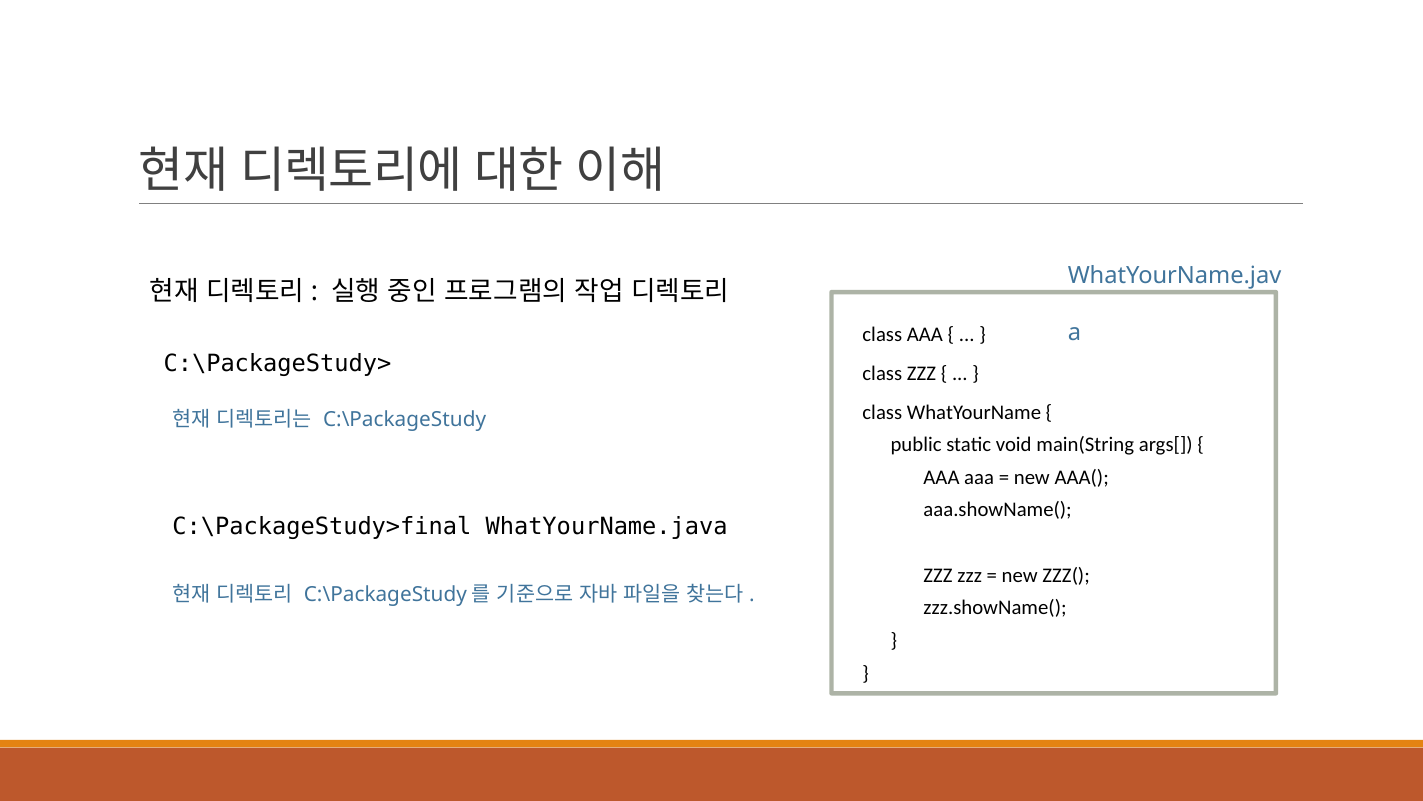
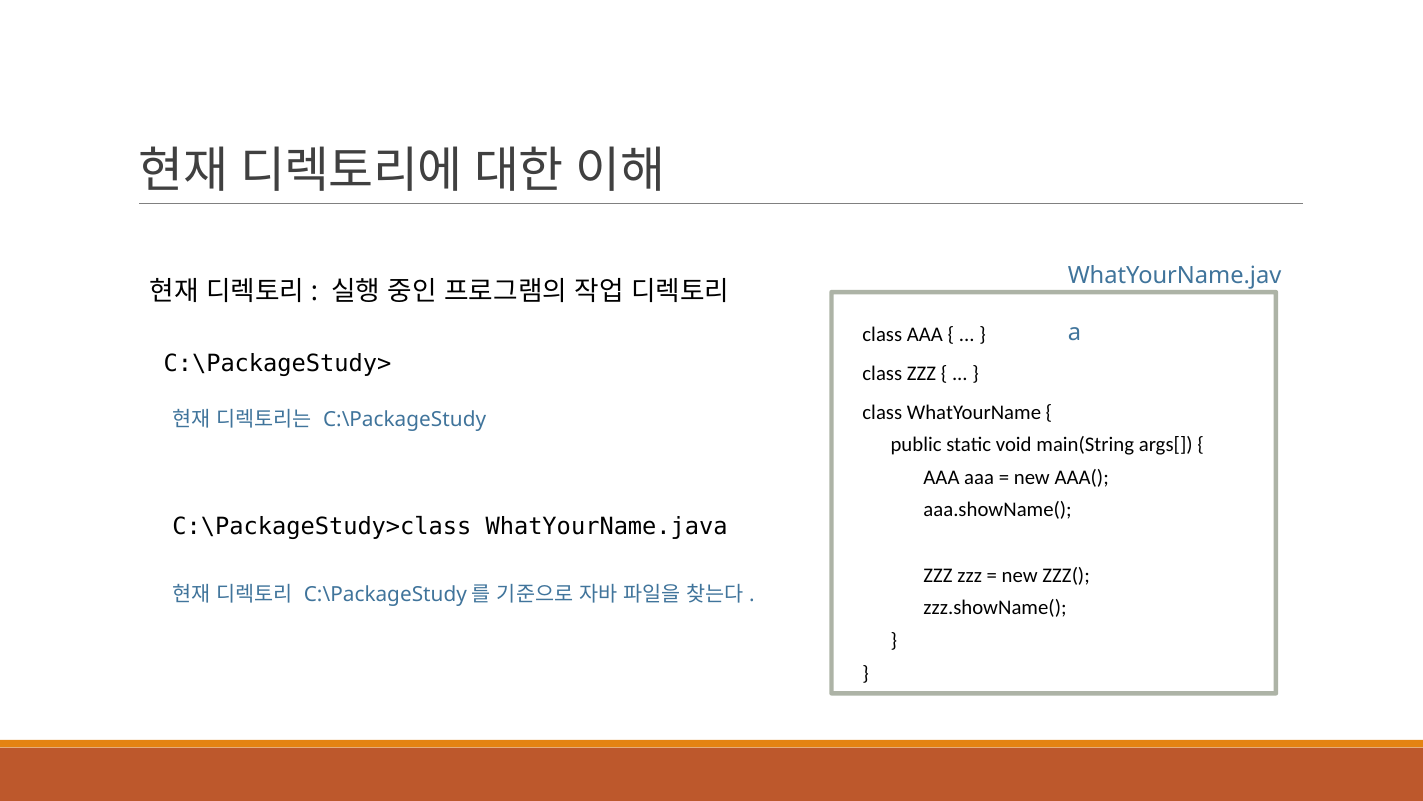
C:\PackageStudy>final: C:\PackageStudy>final -> C:\PackageStudy>class (322, 527)
